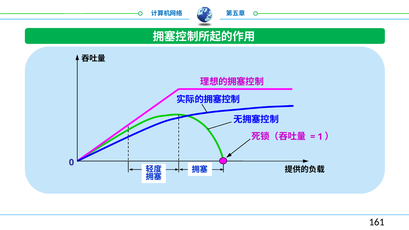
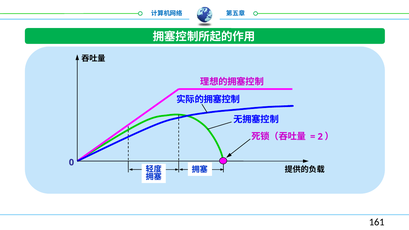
1: 1 -> 2 (320, 137)
